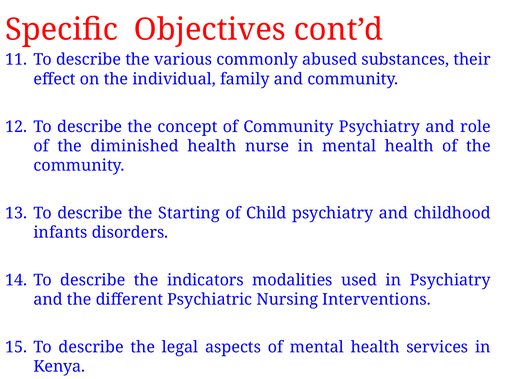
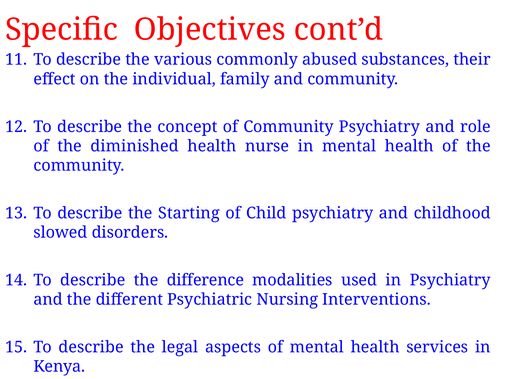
infants: infants -> slowed (60, 232)
indicators: indicators -> difference (205, 280)
